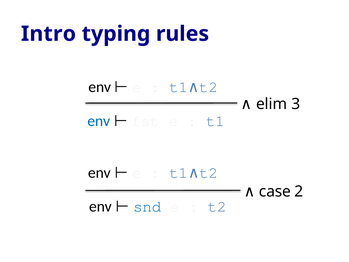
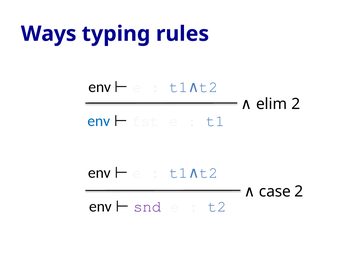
Intro: Intro -> Ways (49, 34)
elim 3: 3 -> 2 (296, 104)
snd colour: blue -> purple (147, 206)
